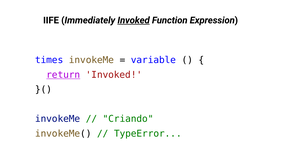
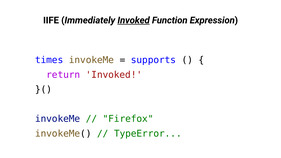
variable: variable -> supports (153, 60)
return underline: present -> none (63, 75)
Criando: Criando -> Firefox (128, 119)
